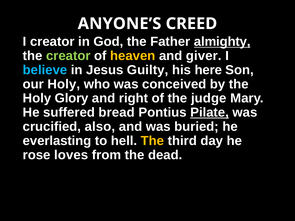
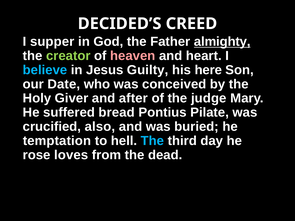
ANYONE’S: ANYONE’S -> DECIDED’S (120, 24)
I creator: creator -> supper (52, 42)
heaven colour: yellow -> pink (133, 56)
giver: giver -> heart (204, 56)
our Holy: Holy -> Date (64, 84)
Glory: Glory -> Giver (72, 98)
right: right -> after (133, 98)
Pilate underline: present -> none (210, 113)
everlasting: everlasting -> temptation (57, 141)
The colour: yellow -> light blue (152, 141)
